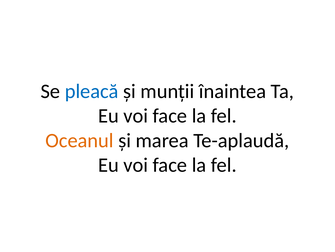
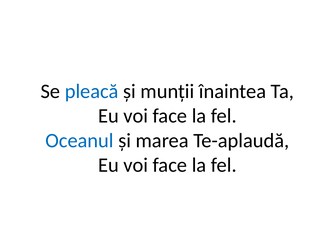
Oceanul colour: orange -> blue (80, 140)
